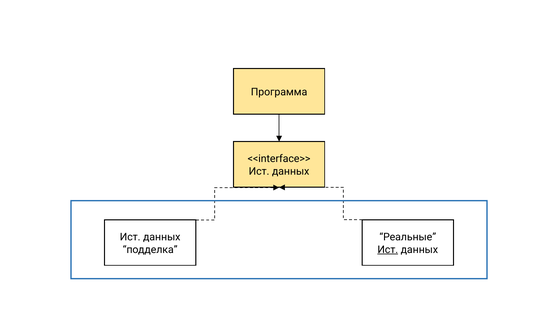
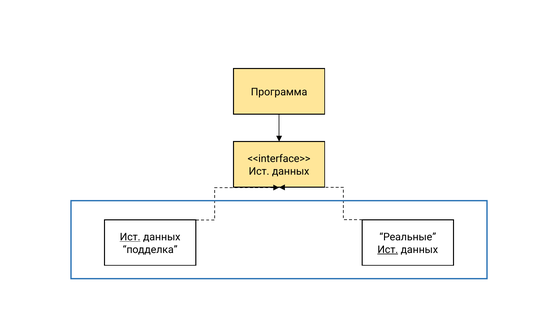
Ист underline: none -> present (130, 237)
